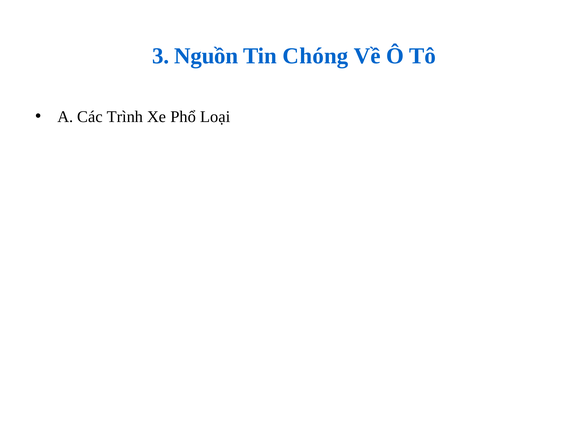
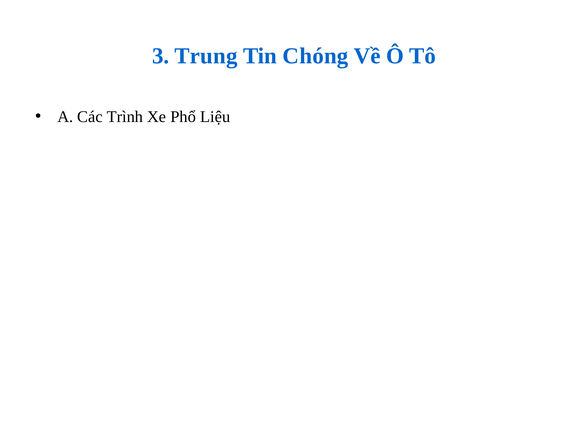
Nguồn: Nguồn -> Trung (206, 56)
Loại: Loại -> Liệu (215, 117)
